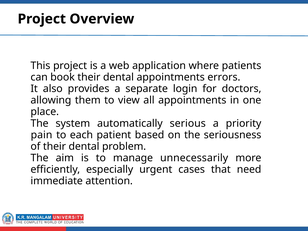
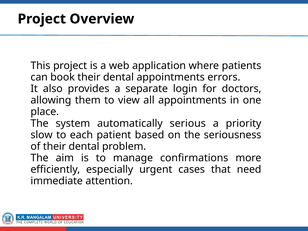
pain: pain -> slow (42, 135)
unnecessarily: unnecessarily -> confirmations (194, 158)
